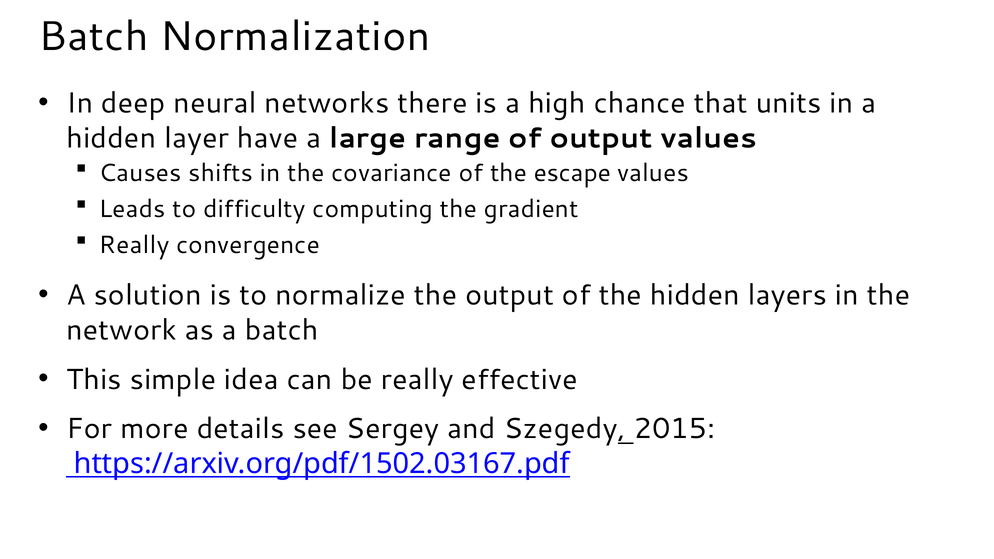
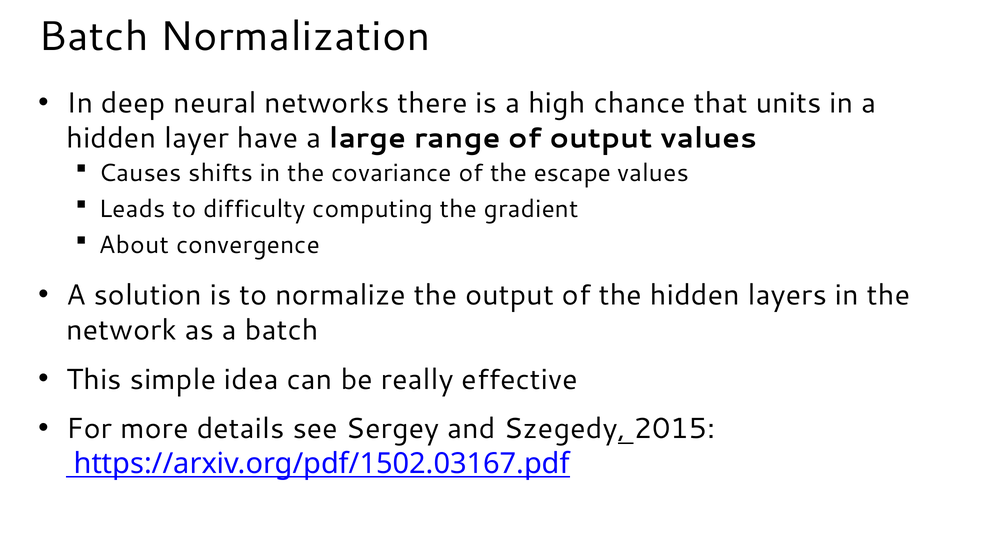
Really: Really -> About (134, 245)
